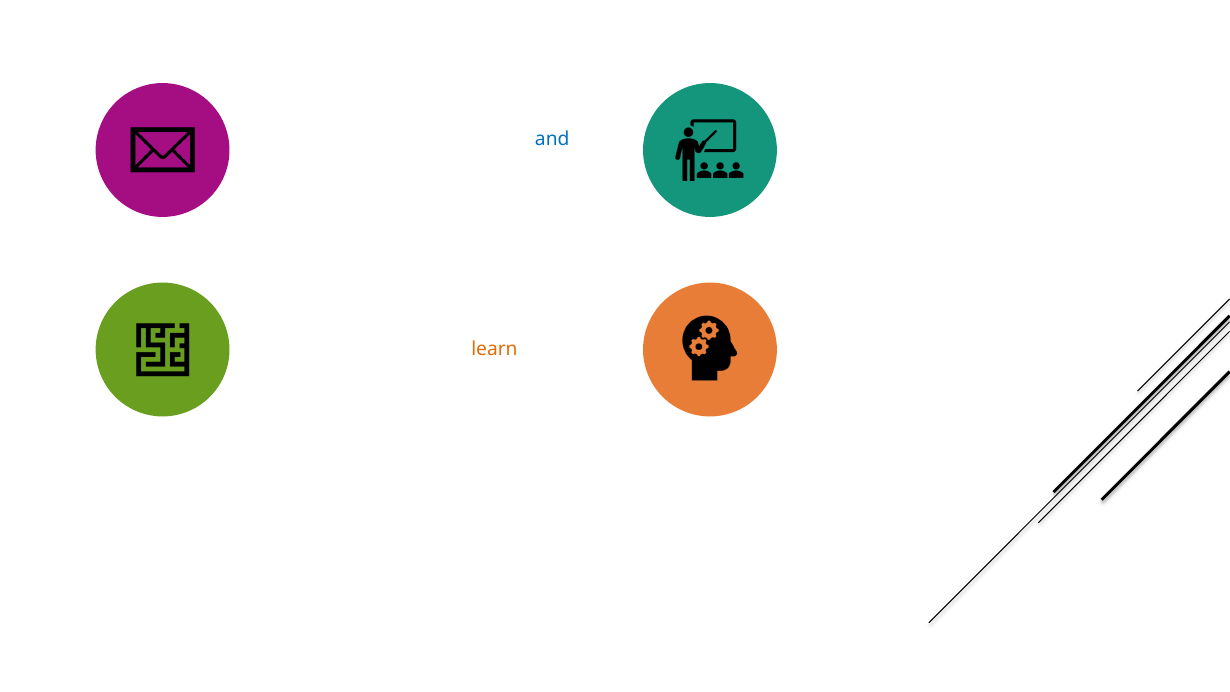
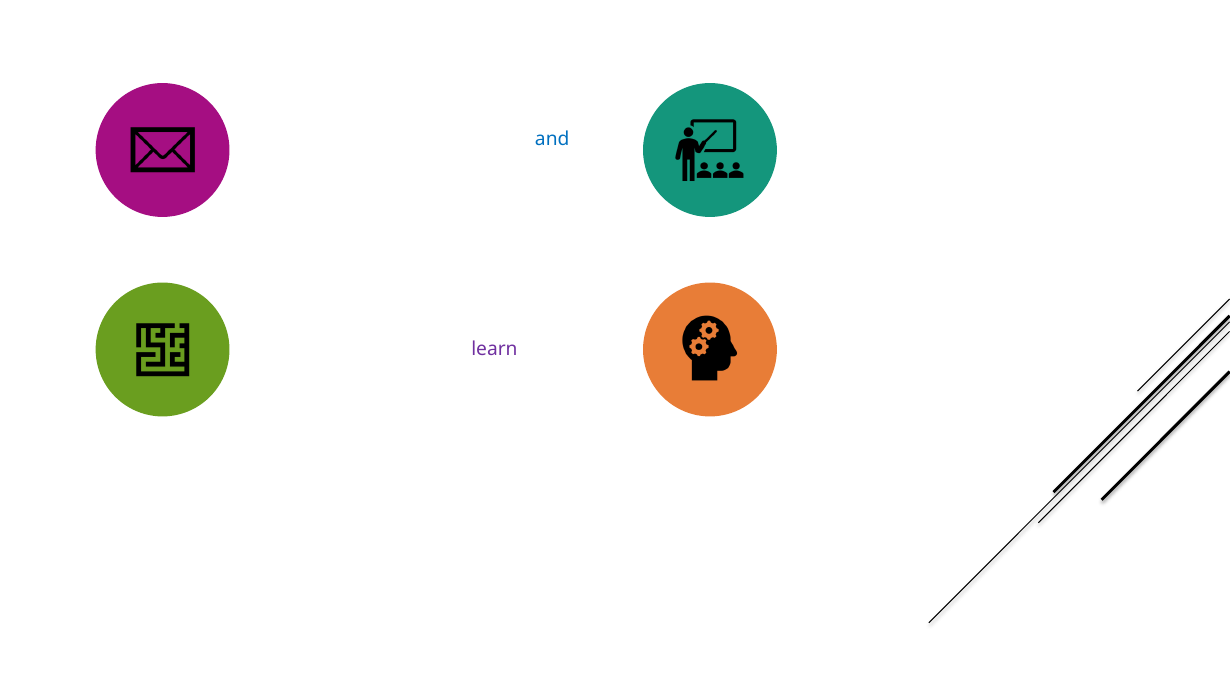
learn colour: orange -> purple (494, 349)
